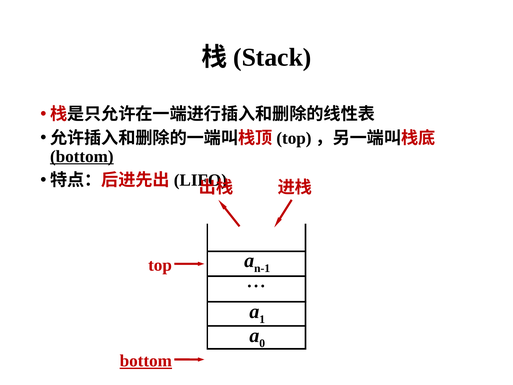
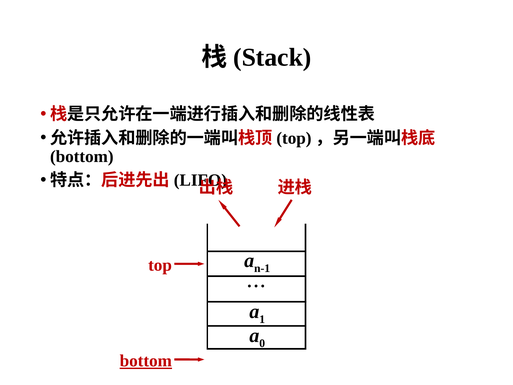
bottom underline: present -> none (82, 156)
